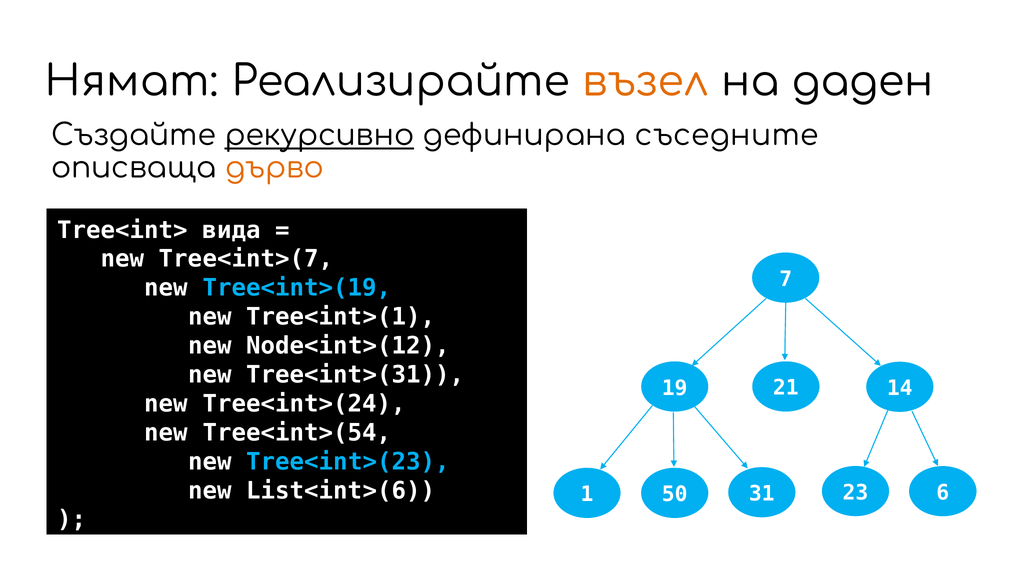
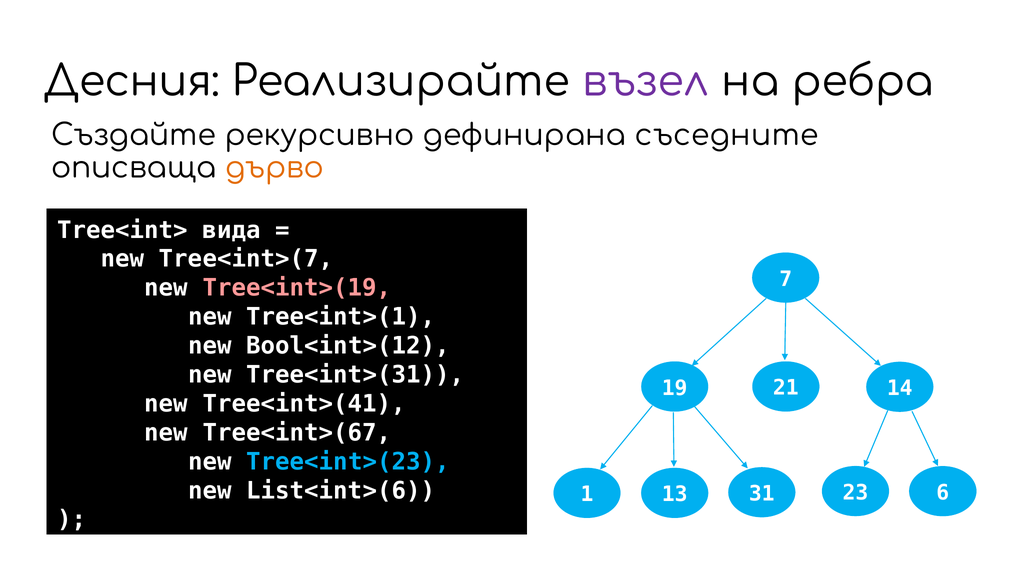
Нямат: Нямат -> Десния (132, 82)
възел colour: orange -> purple (646, 82)
даден: даден -> ребра (863, 82)
рекурсивно underline: present -> none (319, 136)
Tree<int>(19 colour: light blue -> pink (297, 288)
Node<int>(12: Node<int>(12 -> Bool<int>(12 (348, 346)
Tree<int>(24: Tree<int>(24 -> Tree<int>(41 (304, 404)
Tree<int>(54: Tree<int>(54 -> Tree<int>(67 (297, 433)
50: 50 -> 13 (675, 495)
